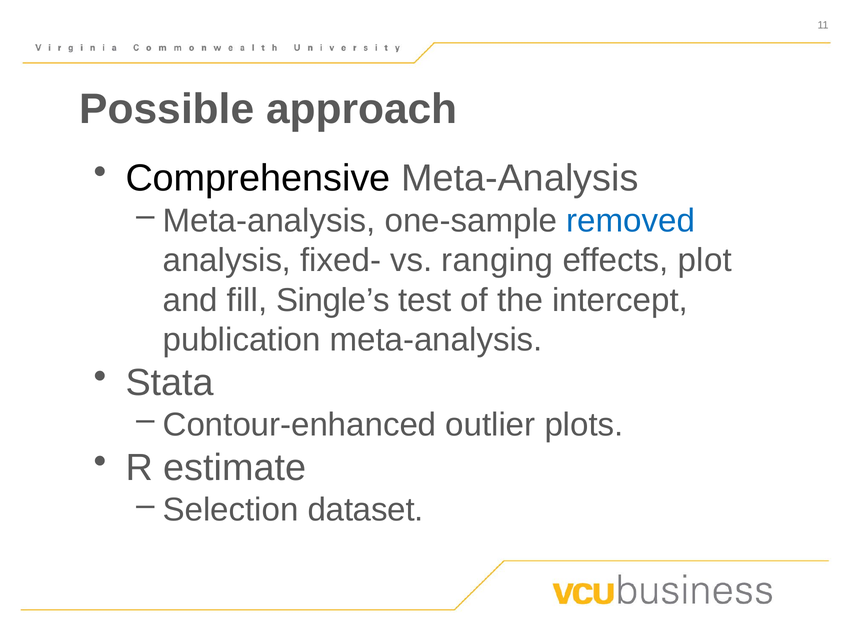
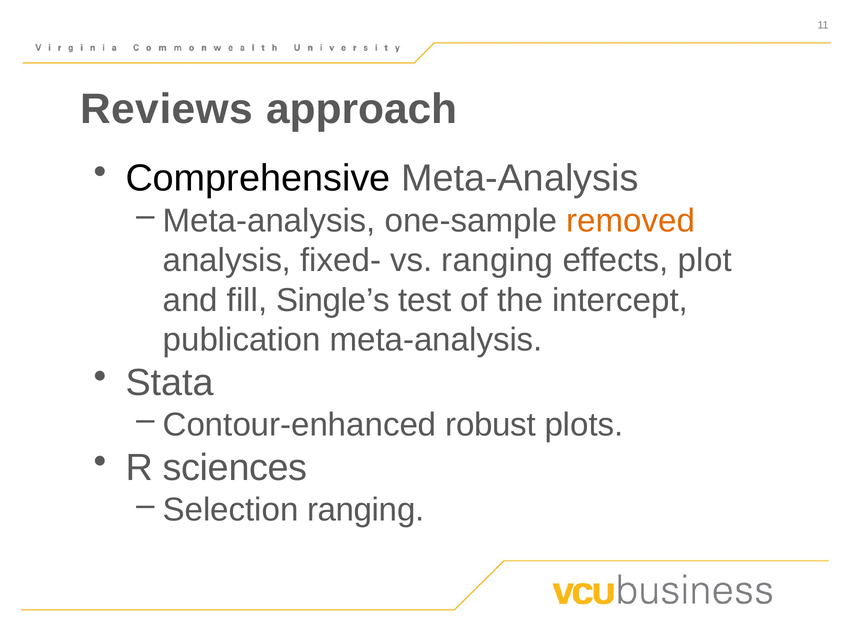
Possible: Possible -> Reviews (167, 109)
removed colour: blue -> orange (631, 221)
outlier: outlier -> robust (491, 425)
estimate: estimate -> sciences (235, 468)
Selection dataset: dataset -> ranging (366, 510)
